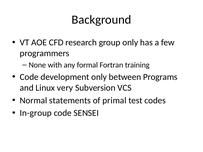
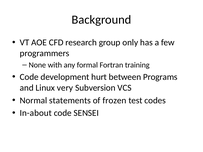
development only: only -> hurt (99, 77)
primal: primal -> frozen (114, 101)
In-group: In-group -> In-about (36, 113)
